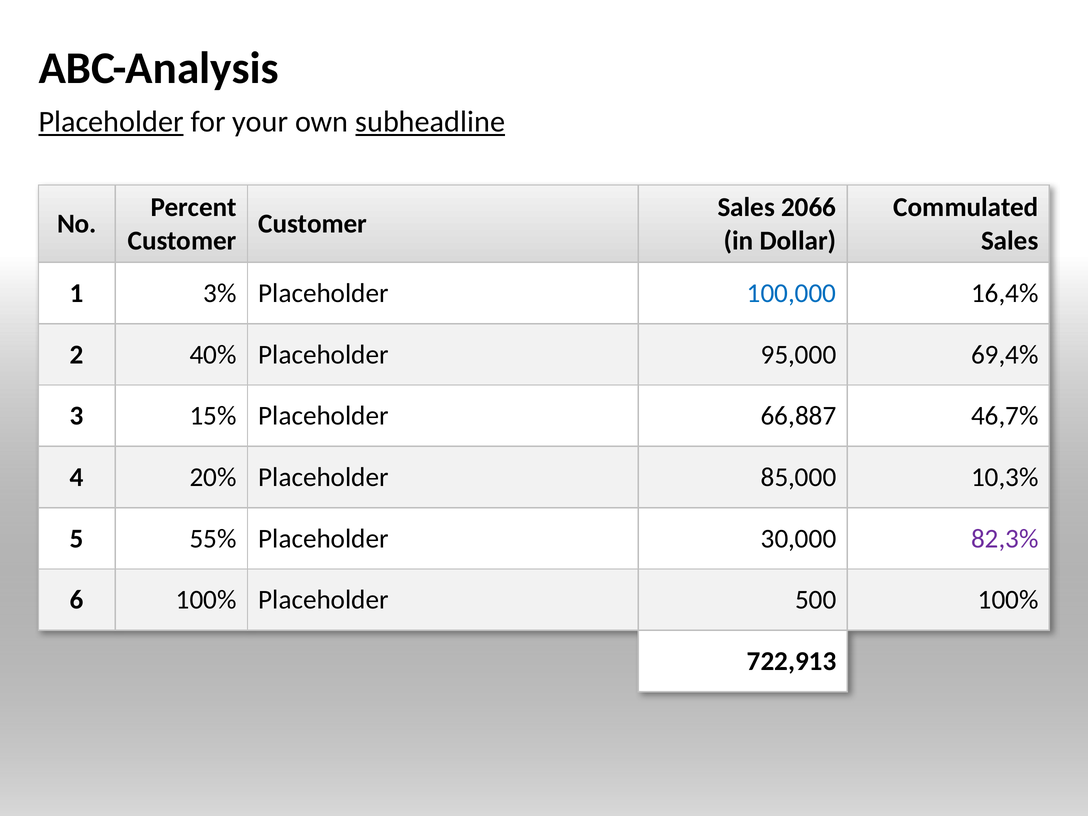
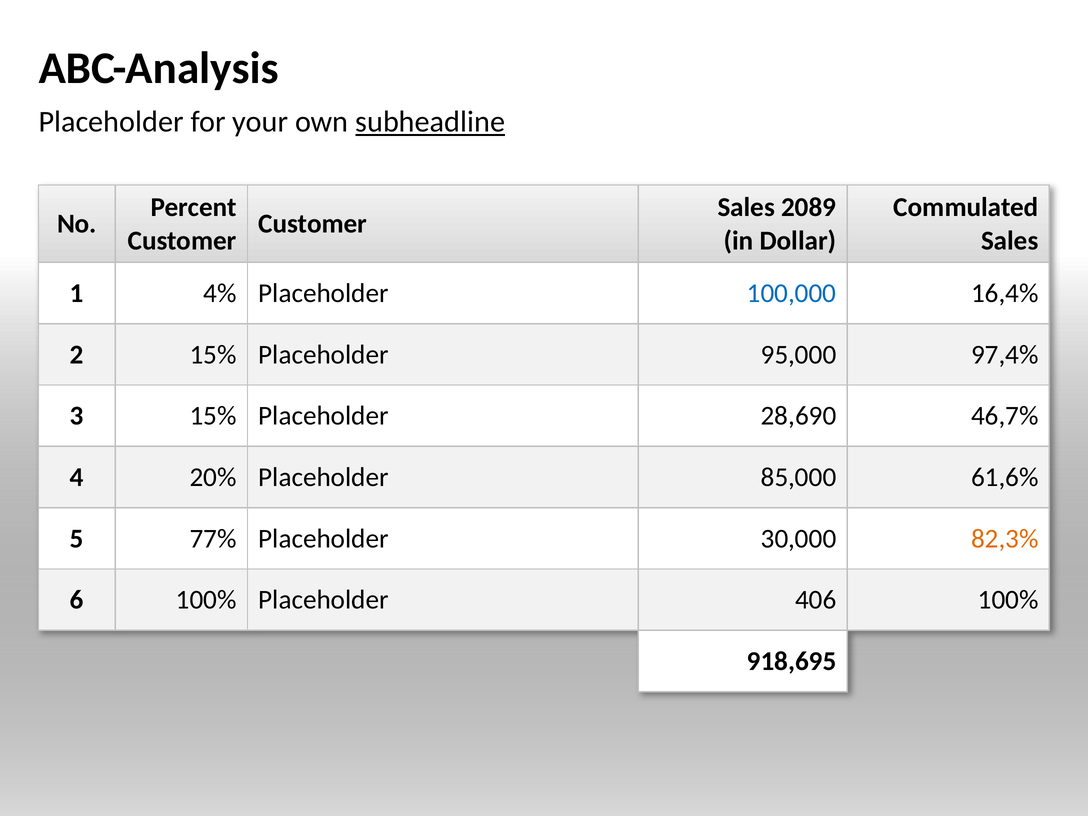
Placeholder underline: present -> none (111, 122)
2066: 2066 -> 2089 (809, 207)
3%: 3% -> 4% (220, 293)
2 40%: 40% -> 15% (213, 355)
69,4%: 69,4% -> 97,4% (1005, 355)
66,887: 66,887 -> 28,690 (799, 416)
10,3%: 10,3% -> 61,6% (1005, 477)
55%: 55% -> 77% (213, 539)
82,3% colour: purple -> orange (1005, 539)
500: 500 -> 406 (816, 600)
722,913: 722,913 -> 918,695 (792, 661)
